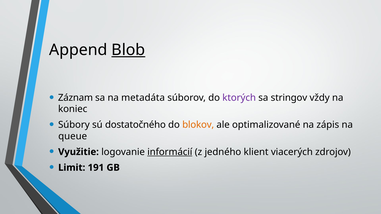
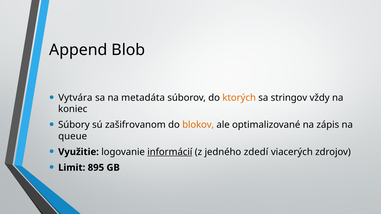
Blob underline: present -> none (128, 50)
Záznam: Záznam -> Vytvára (75, 98)
ktorých colour: purple -> orange (239, 98)
dostatočného: dostatočného -> zašifrovanom (135, 125)
klient: klient -> zdedí (256, 152)
191: 191 -> 895 (96, 168)
